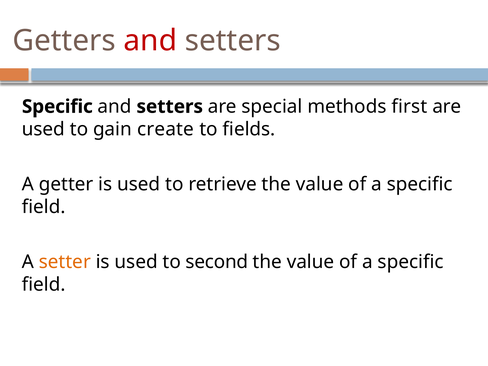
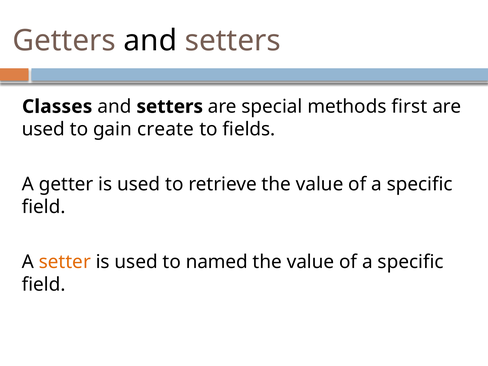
and colour: red -> black (150, 41)
Specific: Specific -> Classes (57, 107)
second: second -> named (217, 262)
